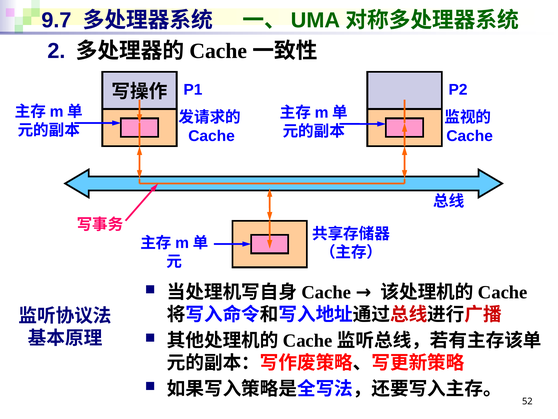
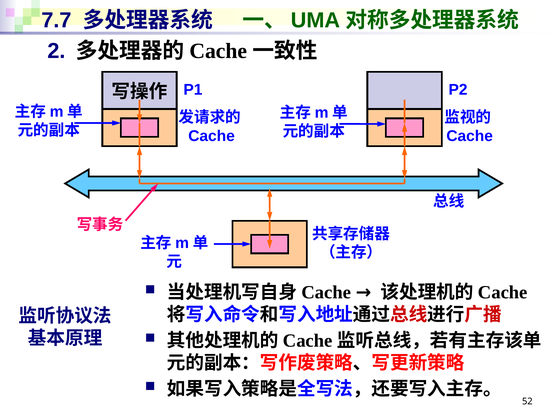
9.7: 9.7 -> 7.7 (57, 20)
